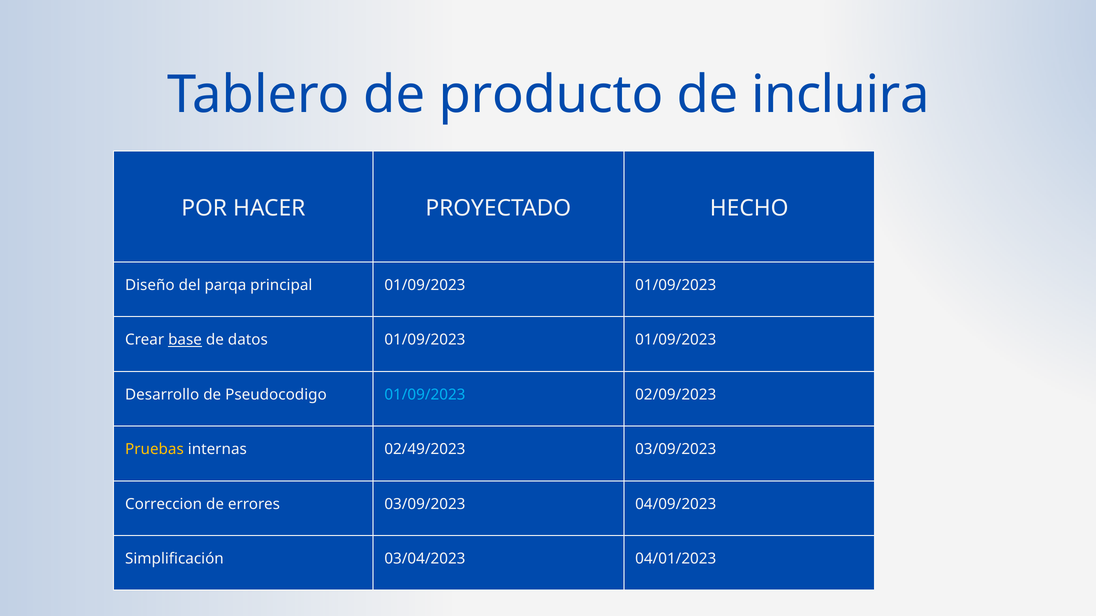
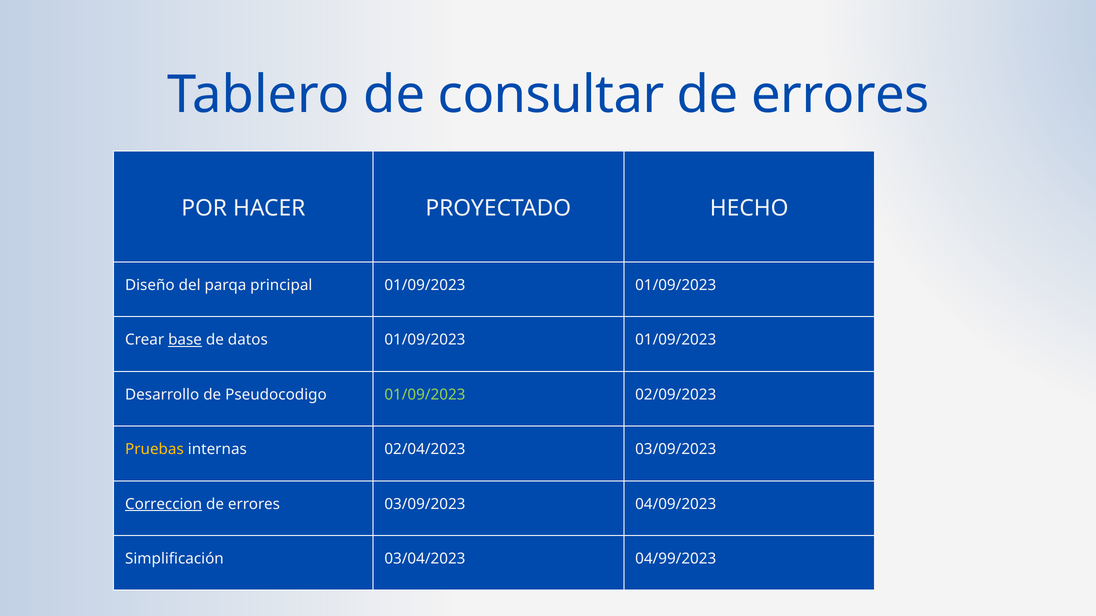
producto: producto -> consultar (551, 95)
incluira: incluira -> errores (840, 95)
01/09/2023 colour: light blue -> light green (425, 395)
02/49/2023: 02/49/2023 -> 02/04/2023 (425, 450)
Correccion underline: none -> present (164, 504)
04/01/2023: 04/01/2023 -> 04/99/2023 (676, 559)
